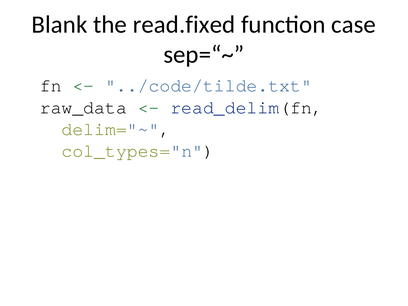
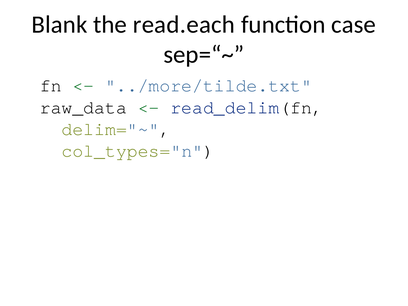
read.fixed: read.fixed -> read.each (184, 25)
../code/tilde.txt: ../code/tilde.txt -> ../more/tilde.txt (209, 86)
